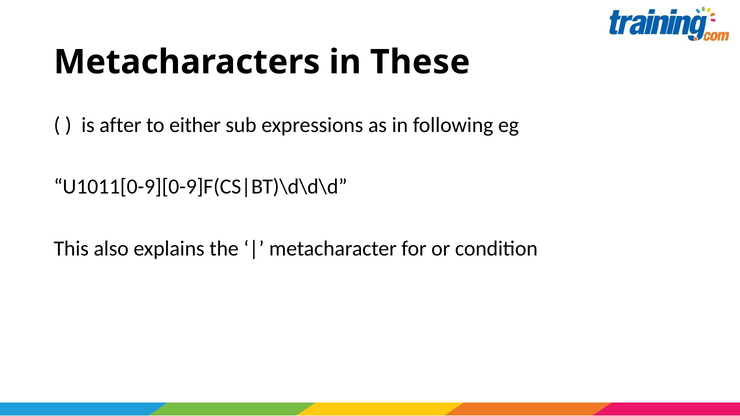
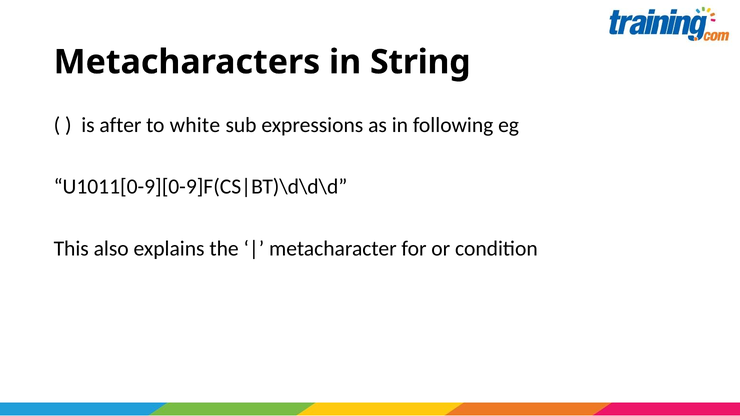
These: These -> String (420, 62)
either: either -> white (195, 125)
